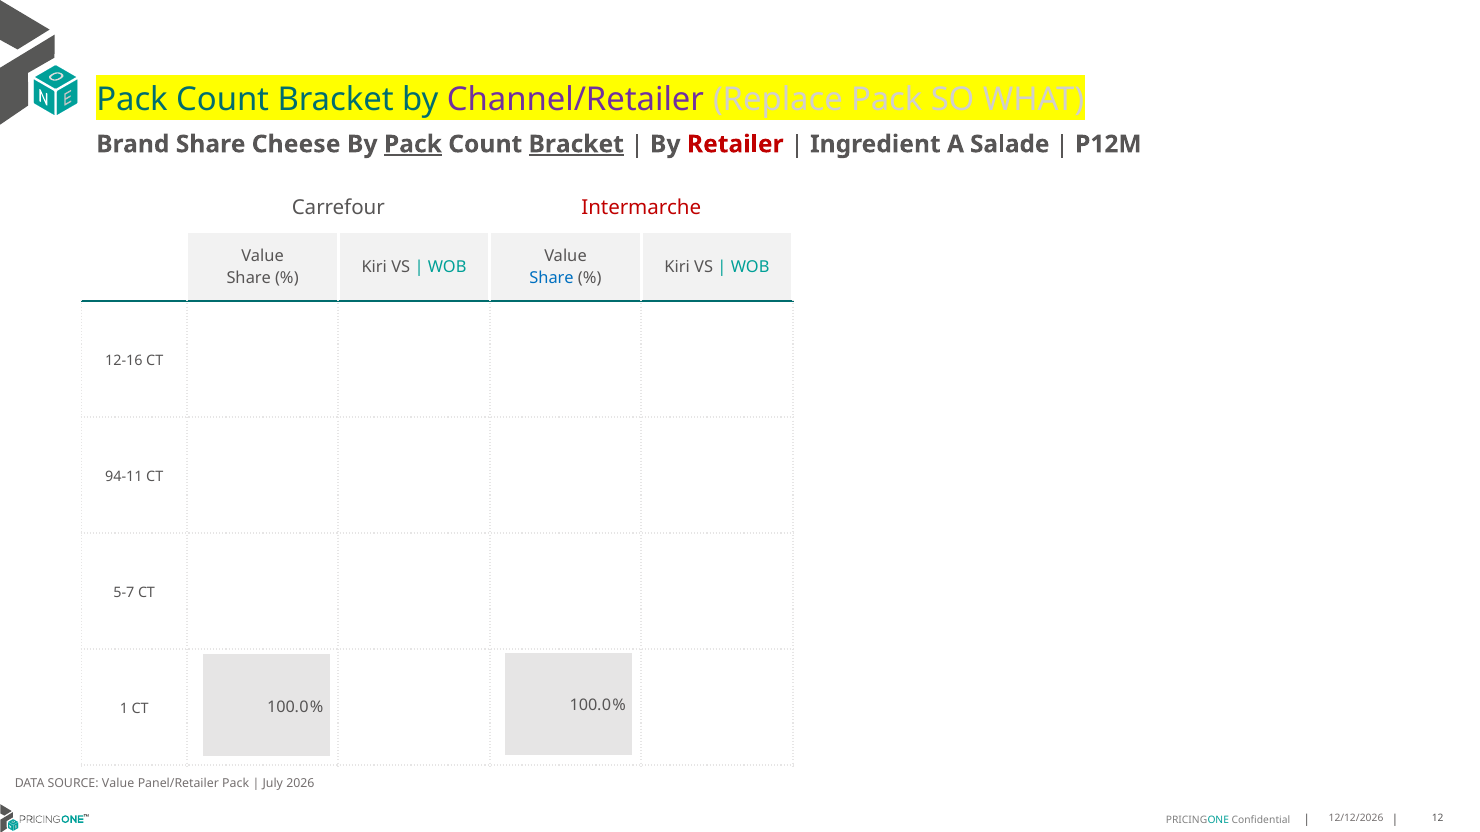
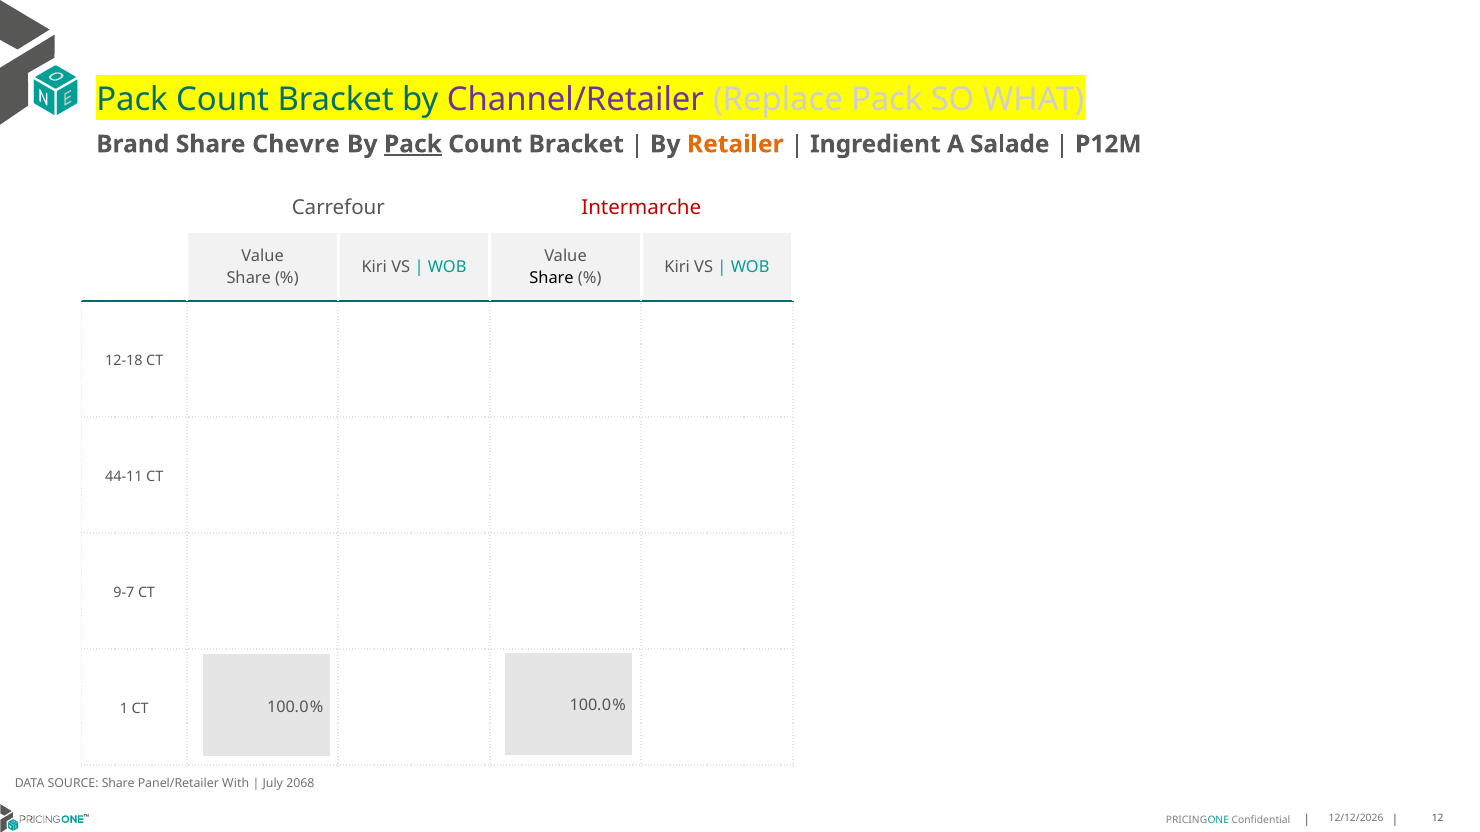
Cheese: Cheese -> Chevre (296, 144)
Bracket underline: present -> none (576, 144)
Retailer colour: red -> orange (735, 144)
Share colour: blue -> black (552, 279)
12-16: 12-16 -> 12-18 (124, 361)
94-11: 94-11 -> 44-11 (124, 477)
5-7: 5-7 -> 9-7 (124, 593)
SOURCE Value: Value -> Share (118, 784)
Panel/Retailer Pack: Pack -> With (236, 784)
2026: 2026 -> 2068 (300, 784)
